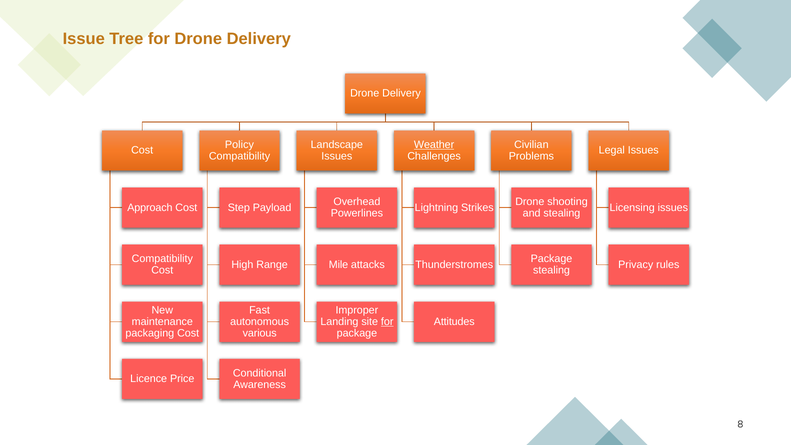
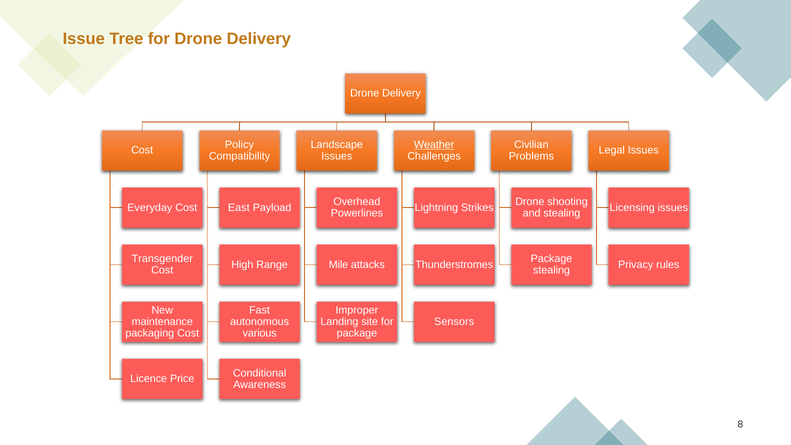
Approach: Approach -> Everyday (150, 208)
Step: Step -> East (239, 208)
Compatibility: Compatibility -> Transgender (162, 259)
for underline: present -> none (387, 322)
Attitudes: Attitudes -> Sensors (454, 322)
